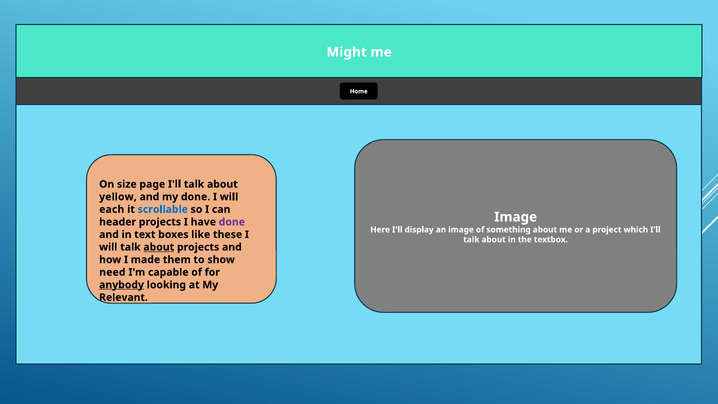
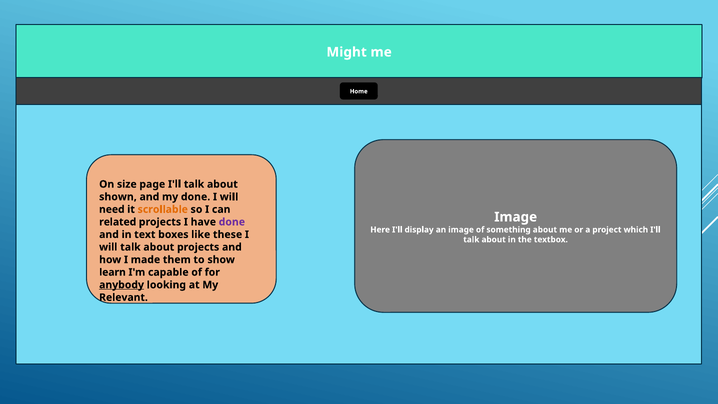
yellow: yellow -> shown (118, 197)
each: each -> need (112, 209)
scrollable colour: blue -> orange (163, 209)
header: header -> related (118, 222)
about underline: present -> none (159, 247)
need: need -> learn (112, 272)
